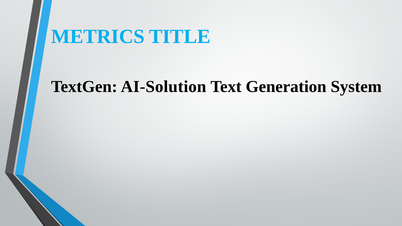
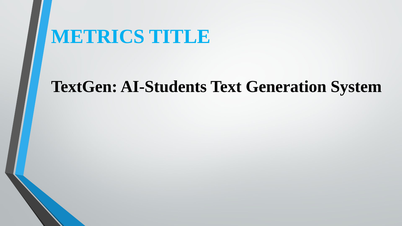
AI-Solution: AI-Solution -> AI-Students (164, 87)
